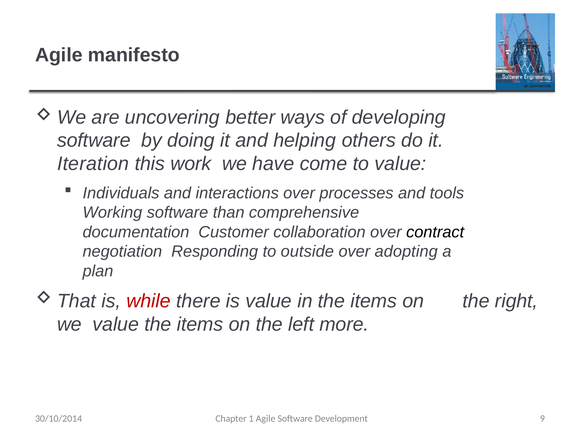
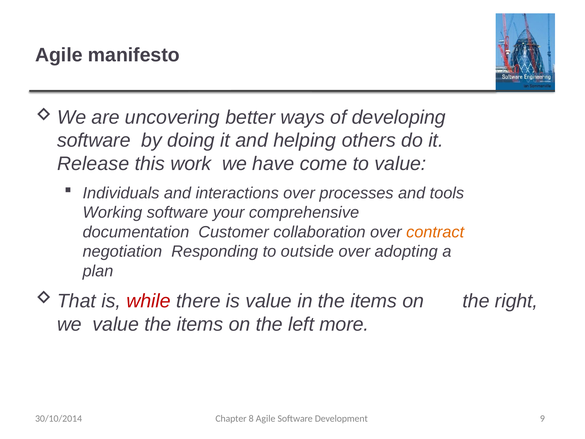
Iteration: Iteration -> Release (93, 164)
than: than -> your (229, 212)
contract colour: black -> orange (435, 232)
1: 1 -> 8 (251, 418)
